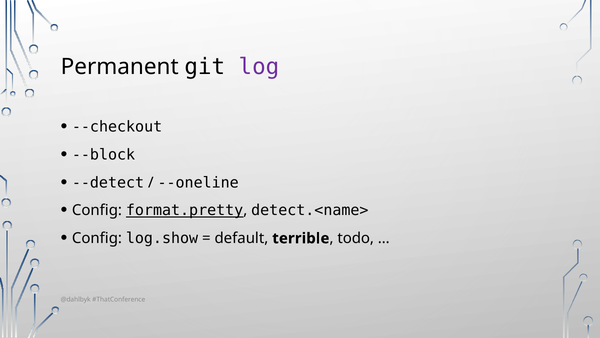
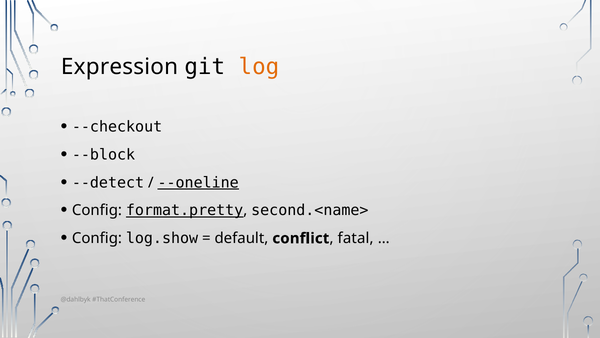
Permanent: Permanent -> Expression (120, 67)
log colour: purple -> orange (259, 67)
--oneline underline: none -> present (198, 182)
detect.<name>: detect.<name> -> second.<name> (310, 210)
terrible: terrible -> conflict (301, 238)
todo: todo -> fatal (356, 238)
